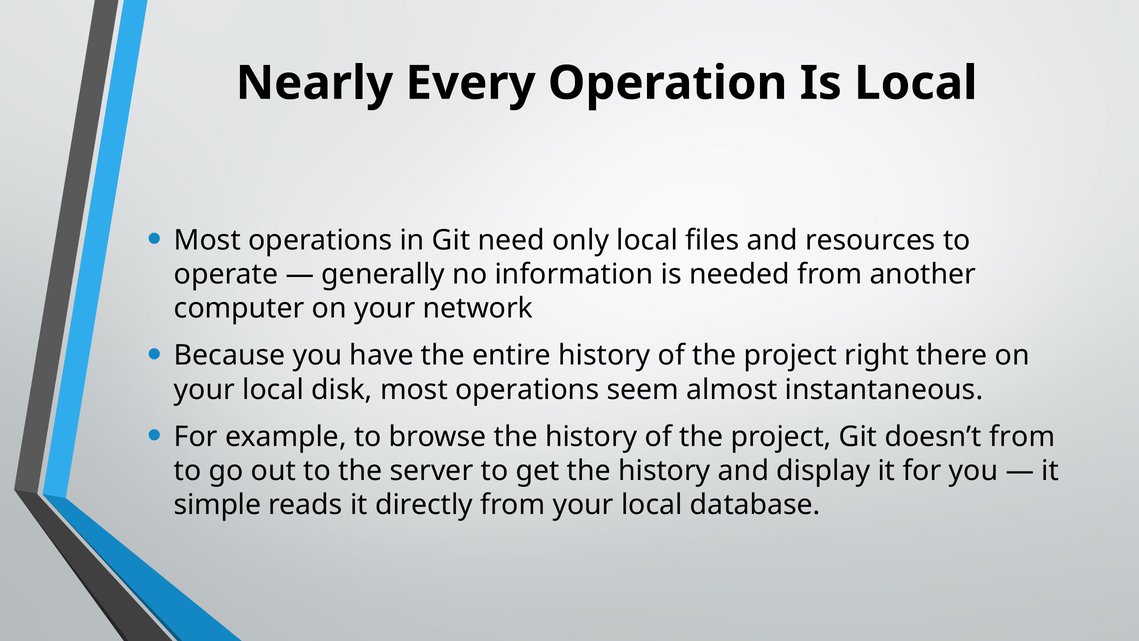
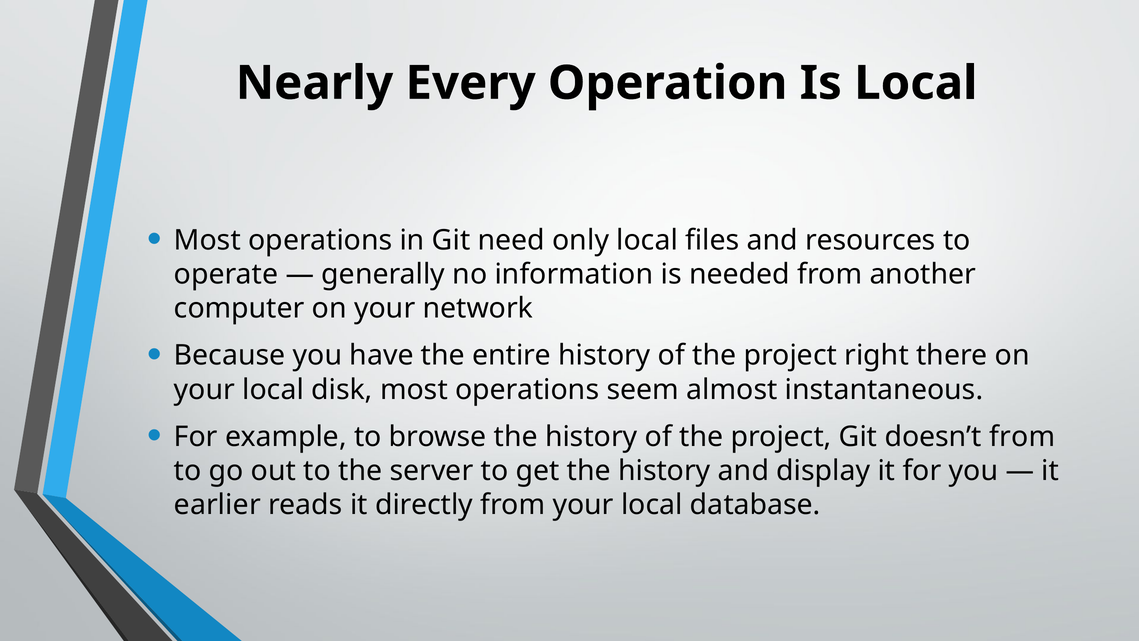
simple: simple -> earlier (217, 505)
